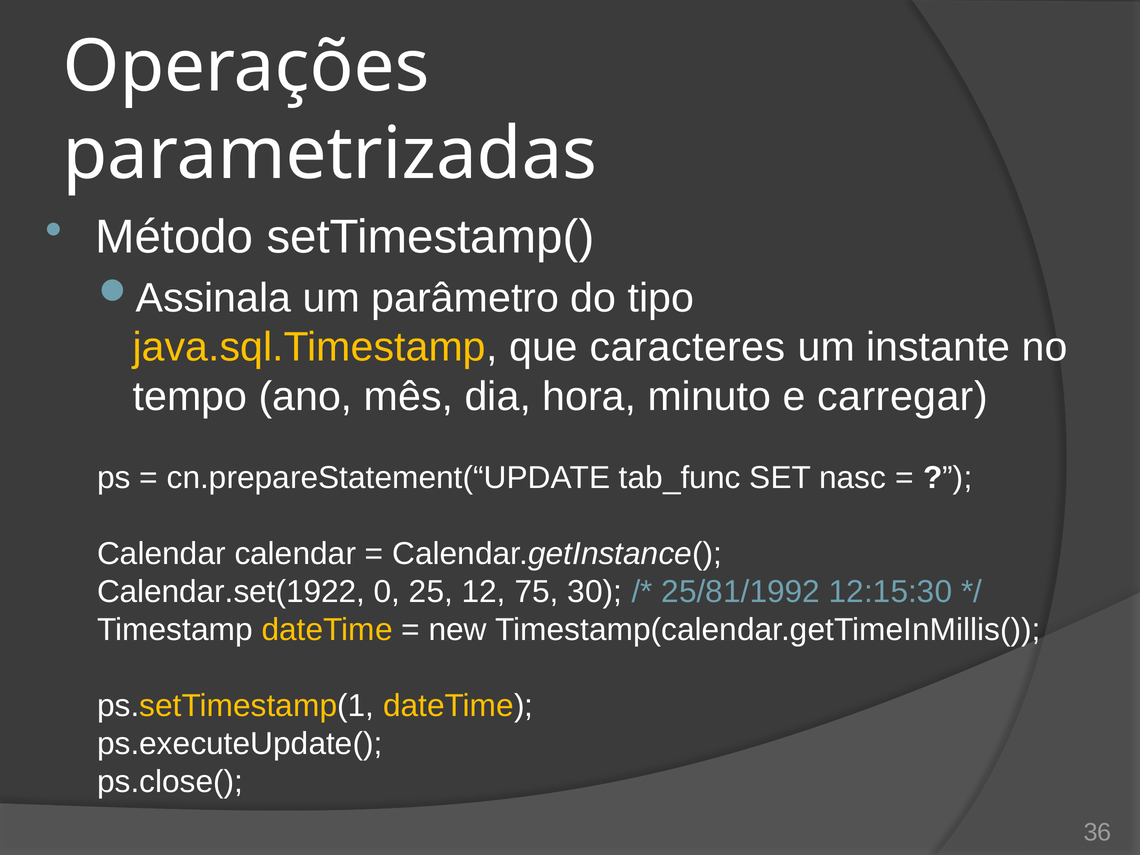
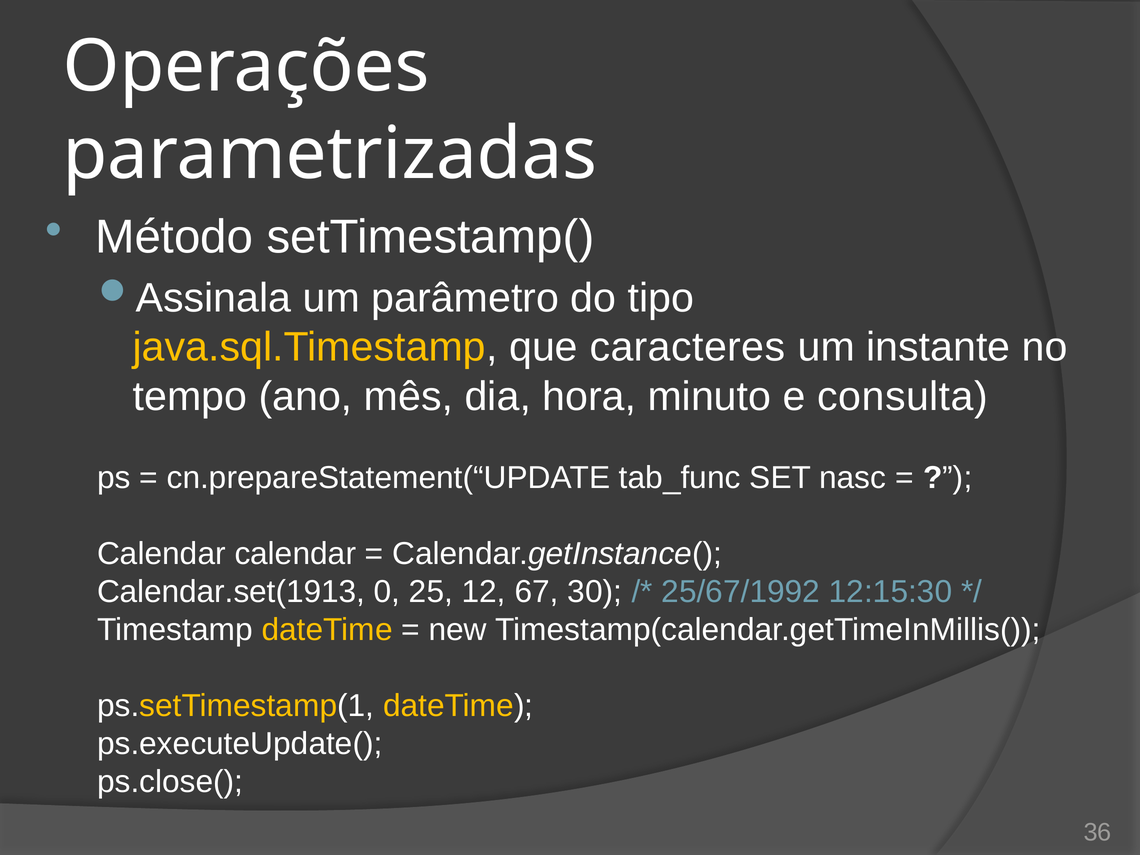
carregar: carregar -> consulta (903, 397)
Calendar.set(1922: Calendar.set(1922 -> Calendar.set(1913 (231, 592)
75: 75 -> 67 (537, 592)
25/81/1992: 25/81/1992 -> 25/67/1992 (741, 592)
